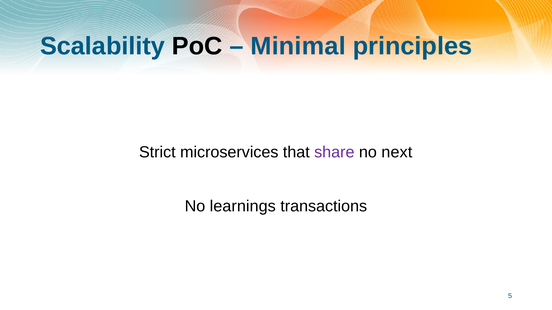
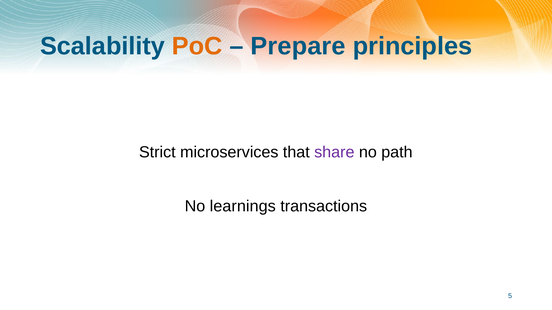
PoC colour: black -> orange (197, 46)
Minimal: Minimal -> Prepare (298, 46)
next: next -> path (397, 152)
